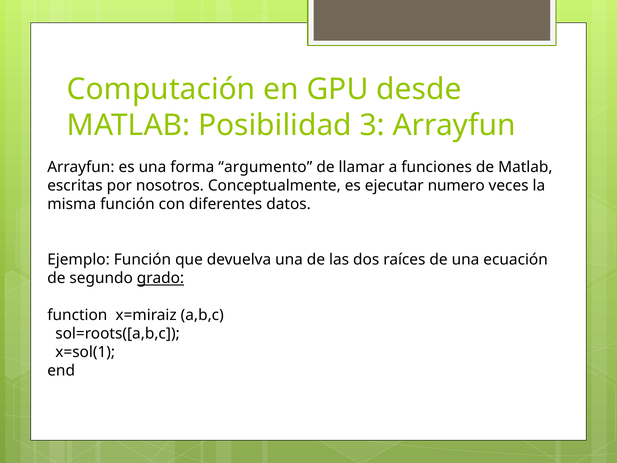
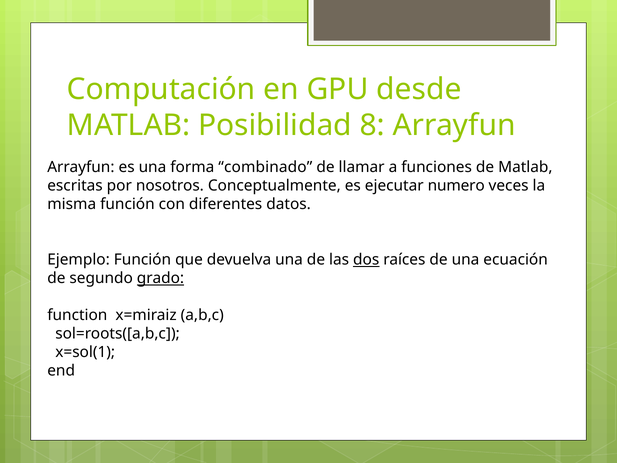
3: 3 -> 8 (372, 125)
argumento: argumento -> combinado (265, 167)
dos underline: none -> present (366, 260)
